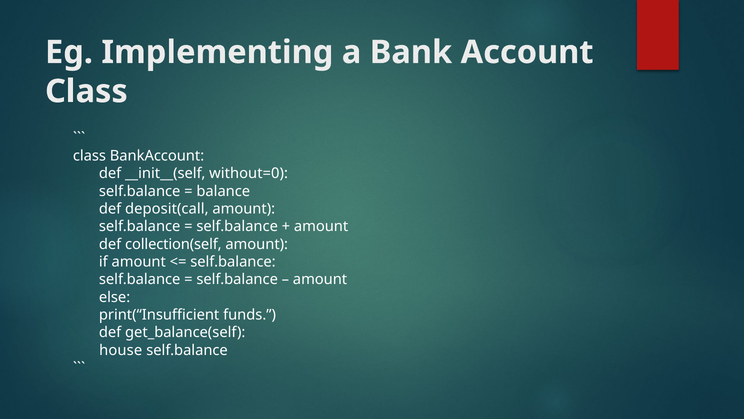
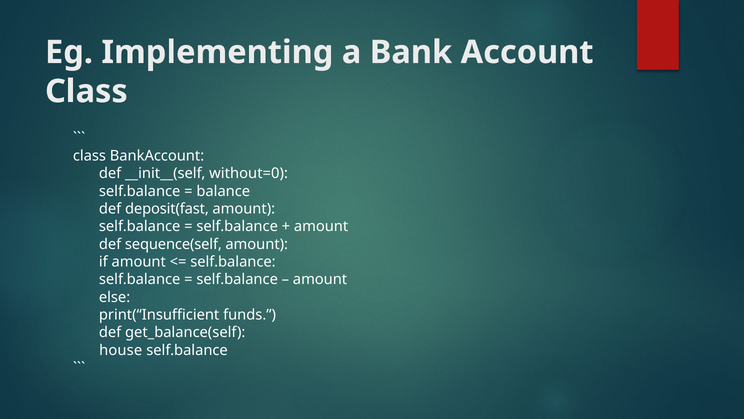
deposit(call: deposit(call -> deposit(fast (167, 209)
collection(self: collection(self -> sequence(self (173, 244)
